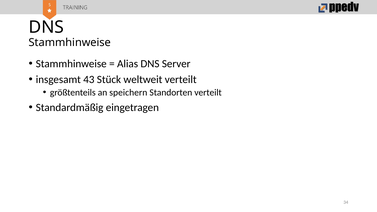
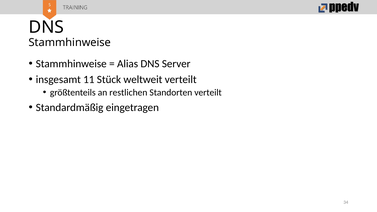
43: 43 -> 11 (89, 80)
speichern: speichern -> restlichen (128, 93)
